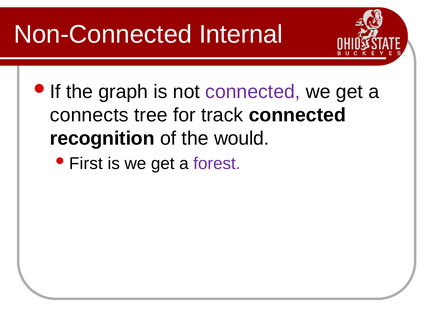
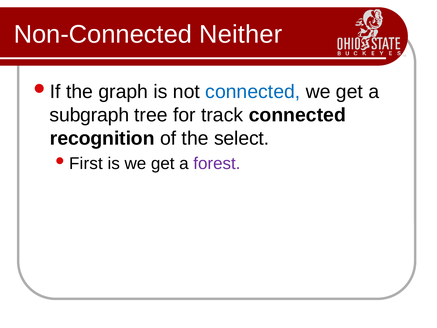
Internal: Internal -> Neither (241, 35)
connected colour: purple -> blue (253, 92)
connects: connects -> subgraph (89, 115)
would: would -> select (242, 138)
